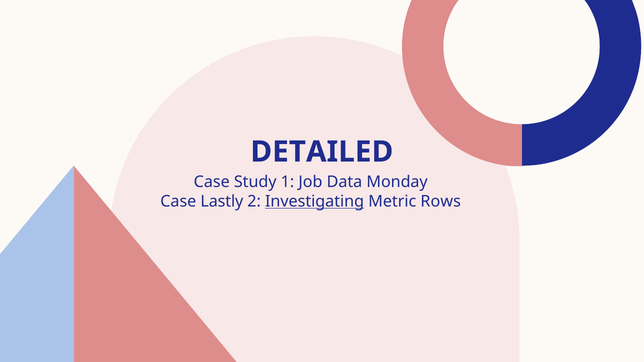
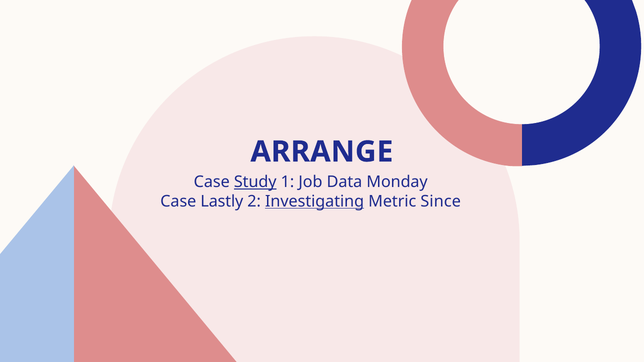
DETAILED: DETAILED -> ARRANGE (322, 152)
Study underline: none -> present (255, 182)
Rows: Rows -> Since (441, 201)
